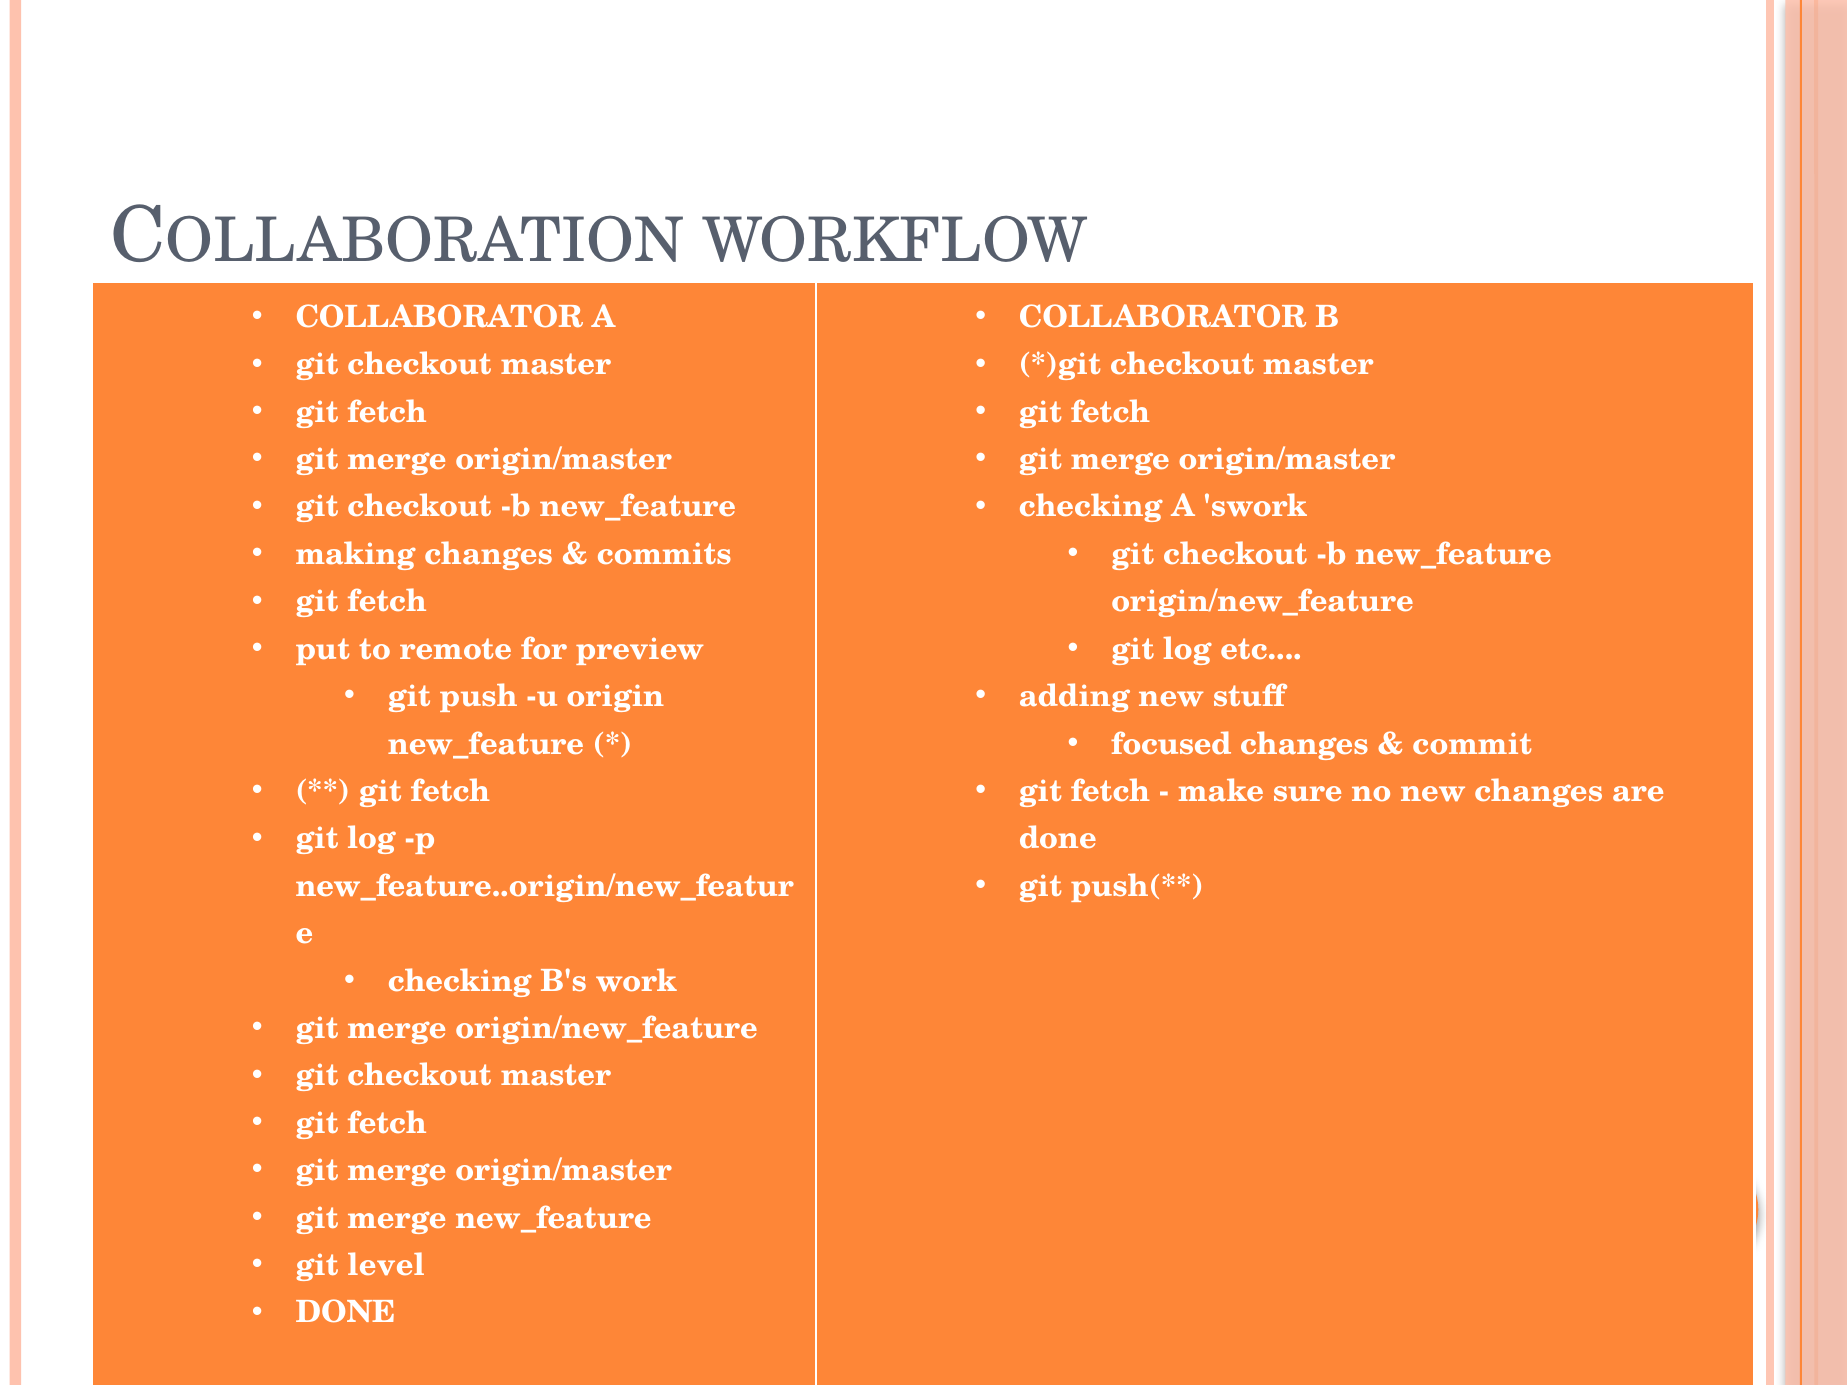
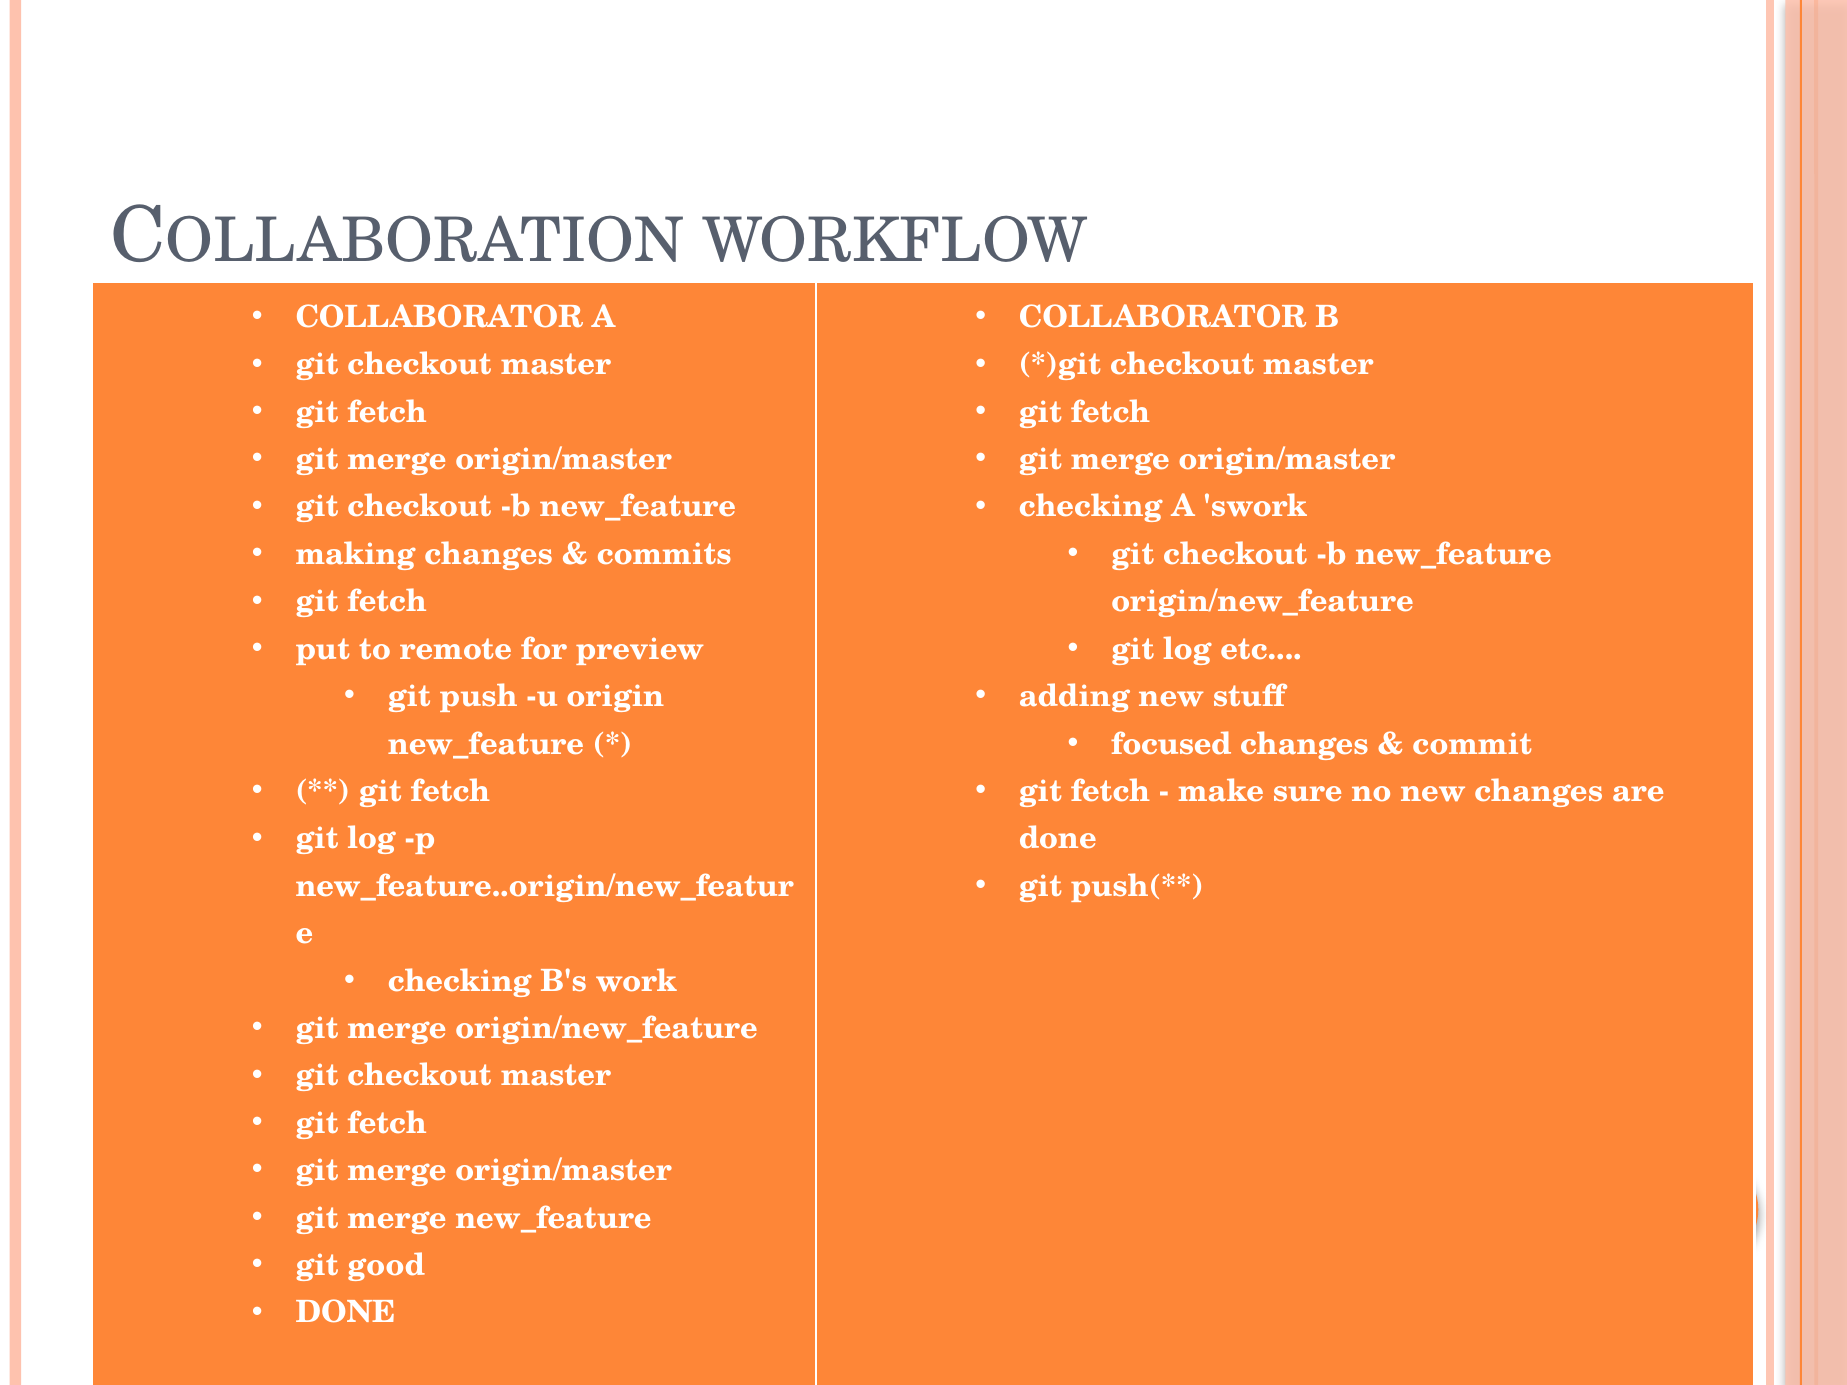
level: level -> good (386, 1266)
